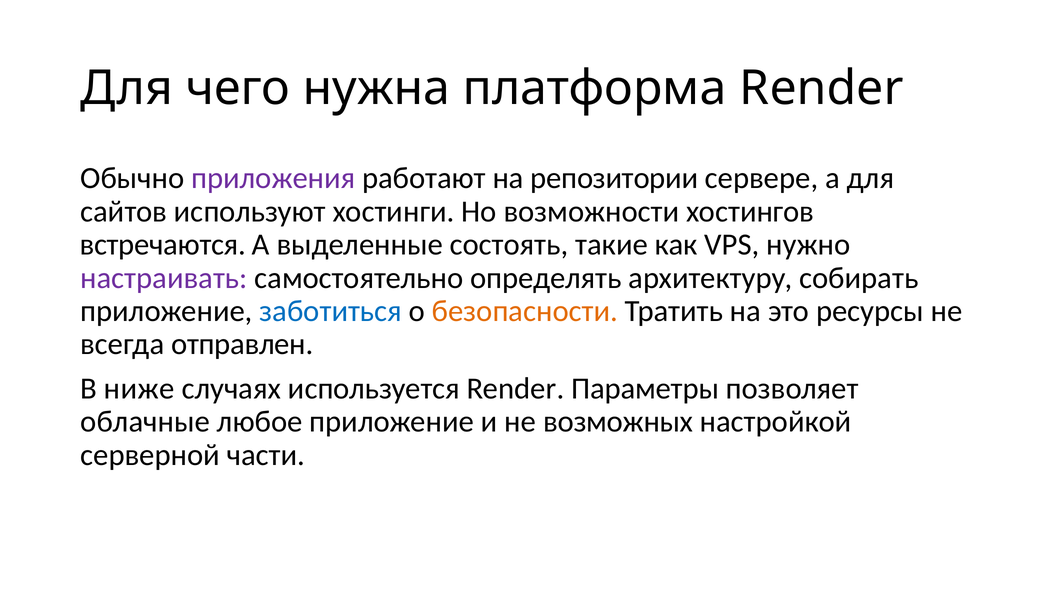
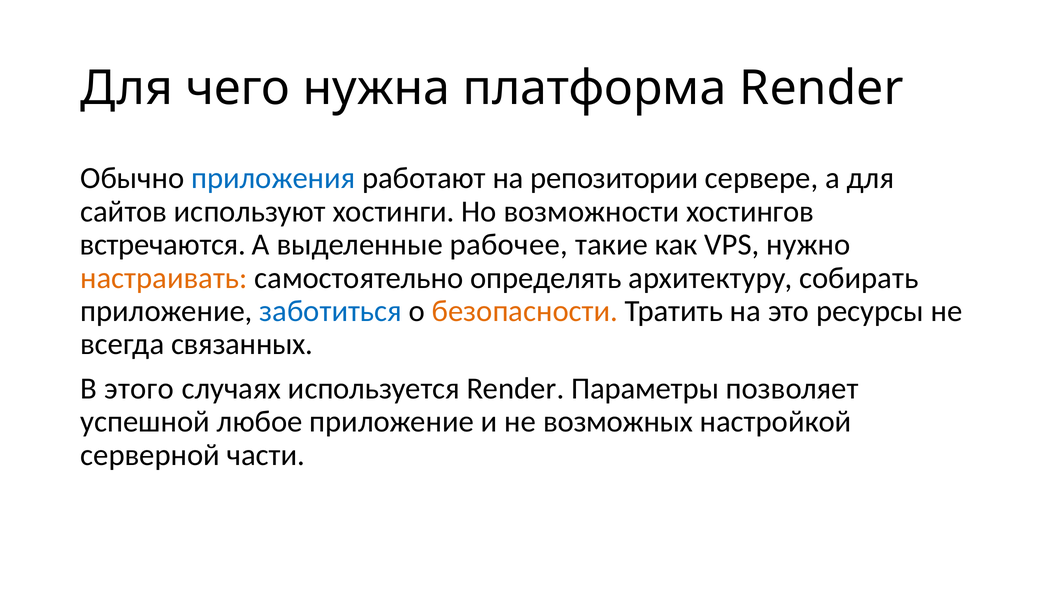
приложения colour: purple -> blue (273, 178)
состоять: состоять -> рабочее (509, 245)
настраивать colour: purple -> orange (164, 278)
отправлен: отправлен -> связанных (242, 344)
ниже: ниже -> этого (139, 388)
облачные: облачные -> успешной (145, 422)
